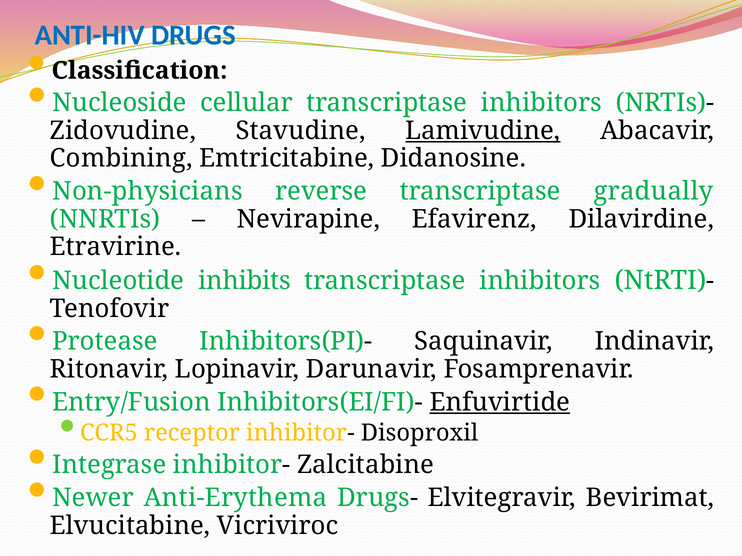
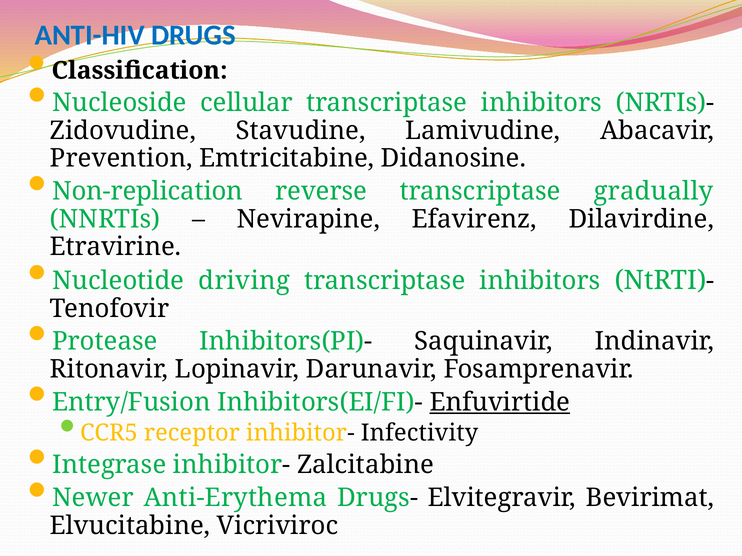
Lamivudine underline: present -> none (483, 131)
Combining: Combining -> Prevention (121, 159)
Non-physicians: Non-physicians -> Non-replication (148, 191)
inhibits: inhibits -> driving (244, 281)
Disoproxil: Disoproxil -> Infectivity (419, 433)
